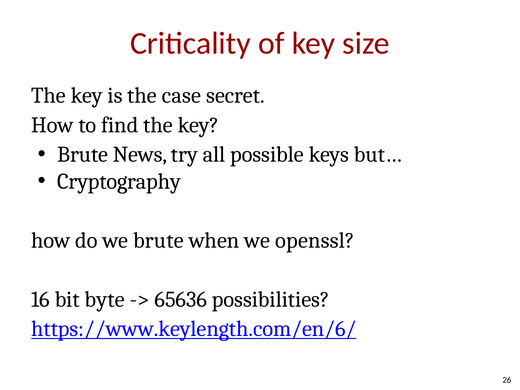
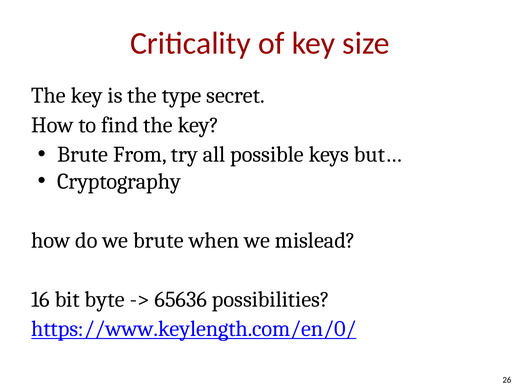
case: case -> type (182, 96)
News: News -> From (140, 155)
openssl: openssl -> mislead (315, 240)
https://www.keylength.com/en/6/: https://www.keylength.com/en/6/ -> https://www.keylength.com/en/0/ (194, 329)
